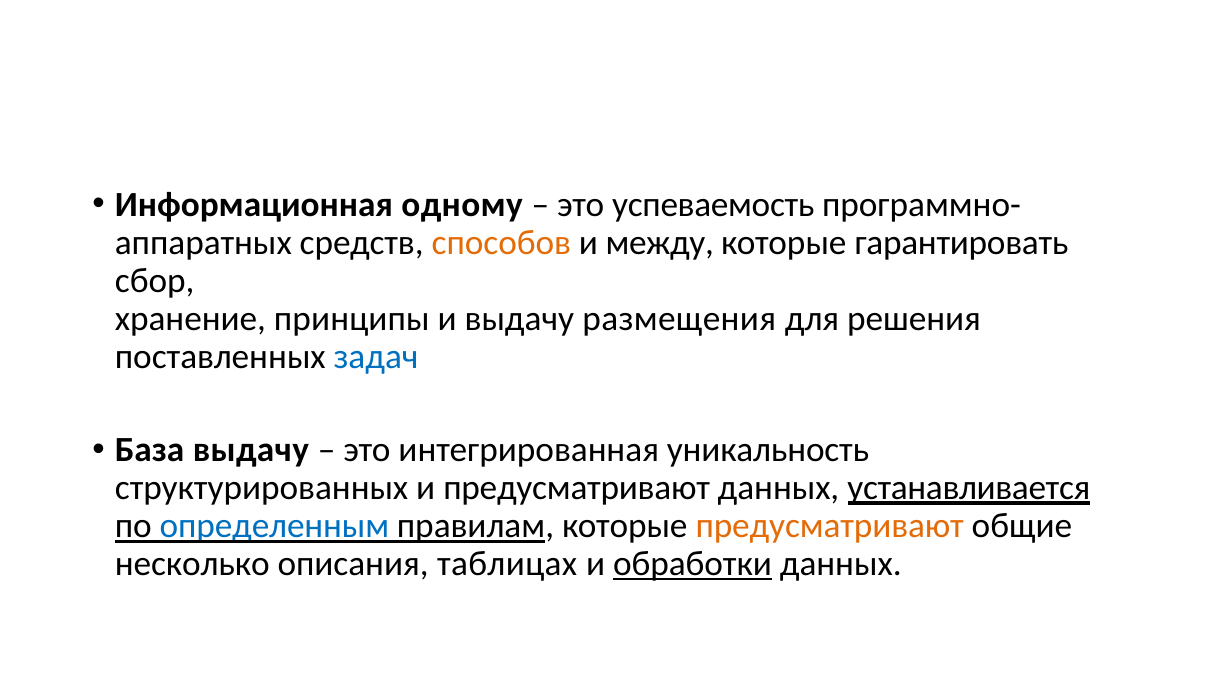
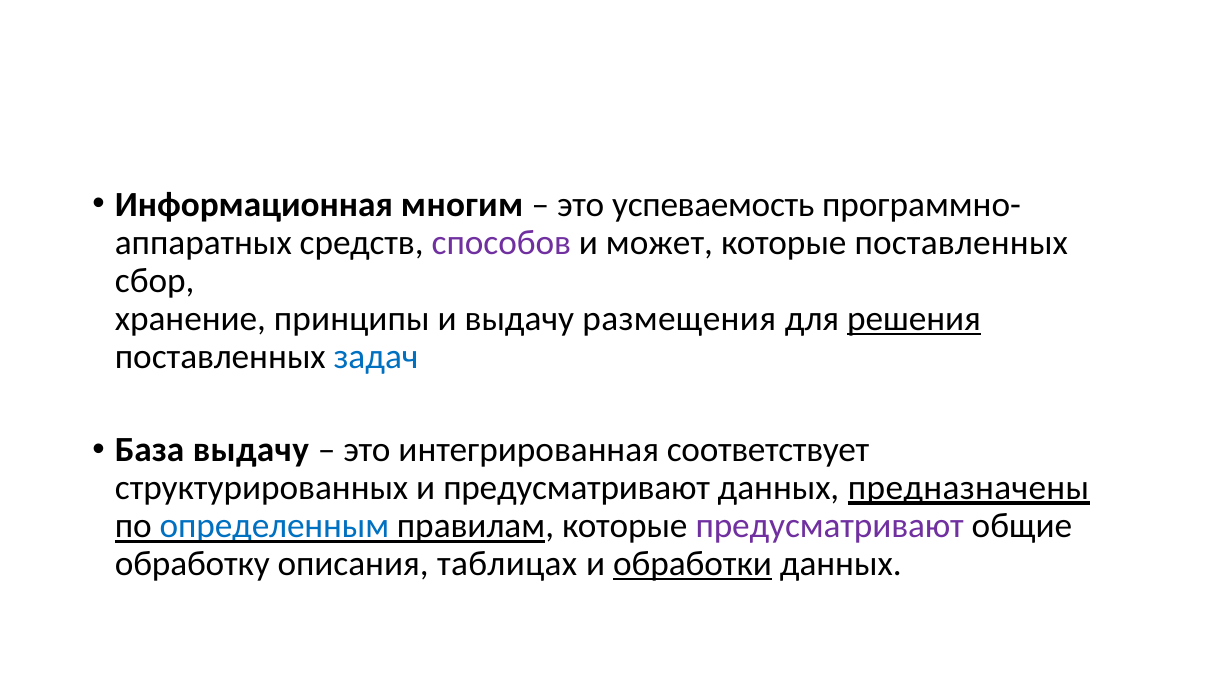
одному: одному -> многим (462, 205)
способов colour: orange -> purple (501, 243)
между: между -> может (659, 243)
которые гарантировать: гарантировать -> поставленных (961, 243)
решения underline: none -> present (914, 319)
уникальность: уникальность -> соответствует (768, 450)
устанавливается: устанавливается -> предназначены (969, 488)
предусматривают colour: orange -> purple (830, 526)
несколько: несколько -> обработку (192, 564)
